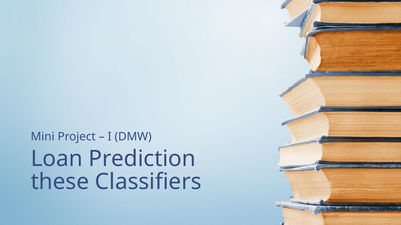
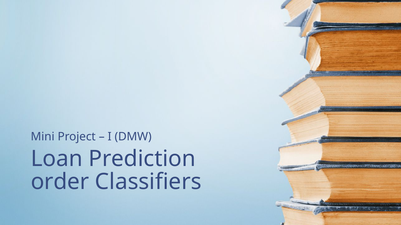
these: these -> order (60, 182)
